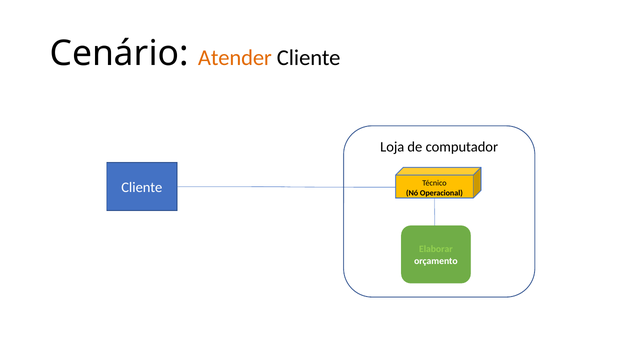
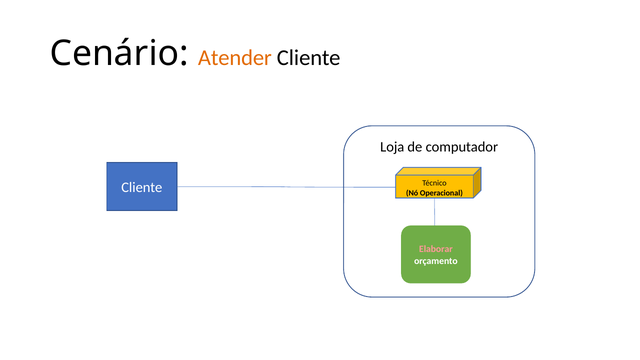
Elaborar colour: light green -> pink (436, 249)
